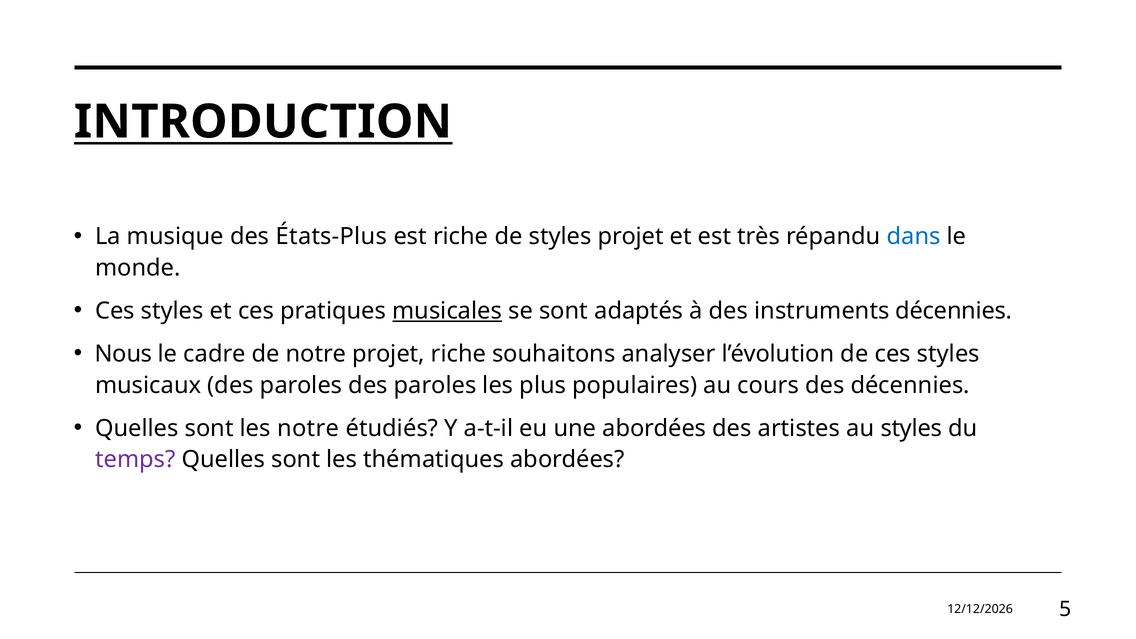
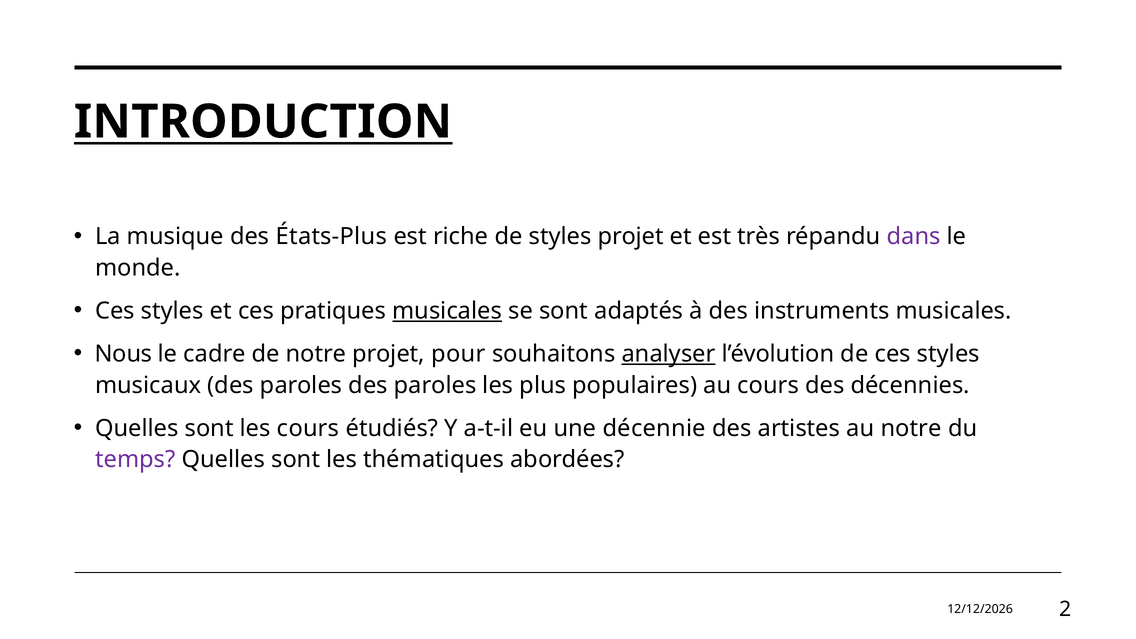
dans colour: blue -> purple (914, 237)
instruments décennies: décennies -> musicales (954, 311)
projet riche: riche -> pour (458, 354)
analyser underline: none -> present (669, 354)
les notre: notre -> cours (308, 428)
une abordées: abordées -> décennie (654, 428)
au styles: styles -> notre (911, 428)
5: 5 -> 2 (1066, 609)
